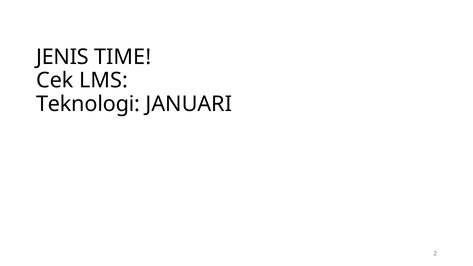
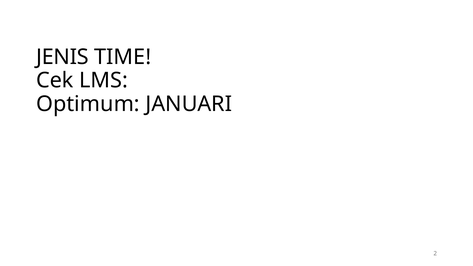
Teknologi: Teknologi -> Optimum (88, 104)
